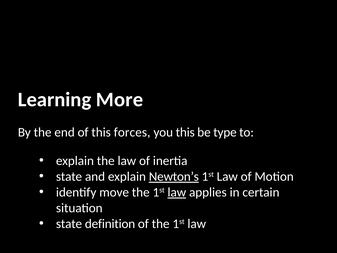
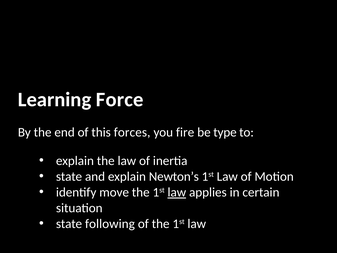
More: More -> Force (120, 99)
you this: this -> fire (185, 132)
Newton’s underline: present -> none (174, 176)
definition: definition -> following (110, 224)
